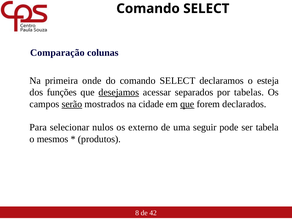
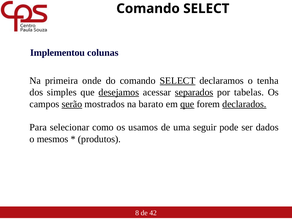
Comparação: Comparação -> Implementou (57, 53)
SELECT underline: none -> present (178, 81)
esteja: esteja -> tenha (268, 81)
funções: funções -> simples (62, 92)
separados underline: none -> present (194, 92)
cidade: cidade -> barato (151, 104)
declarados underline: none -> present (244, 104)
nulos: nulos -> como (103, 127)
externo: externo -> usamos (143, 127)
tabela: tabela -> dados (267, 127)
